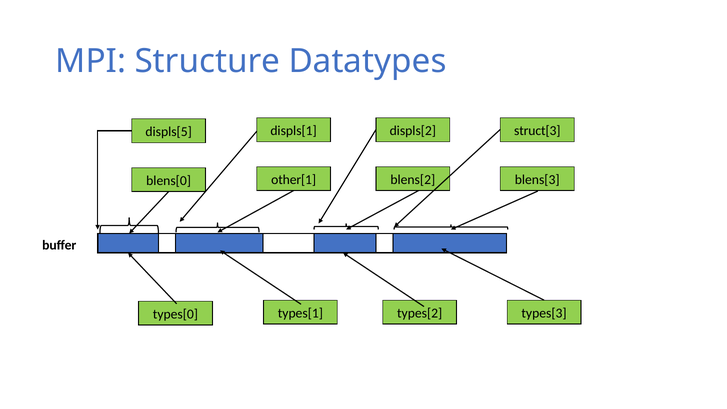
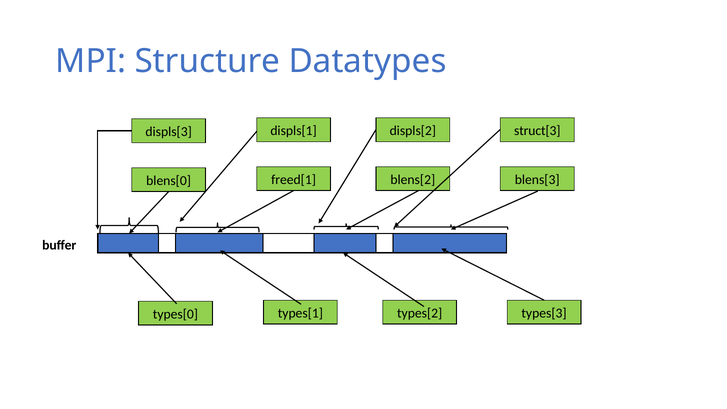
displs[5: displs[5 -> displs[3 (169, 132)
other[1: other[1 -> freed[1 (294, 180)
